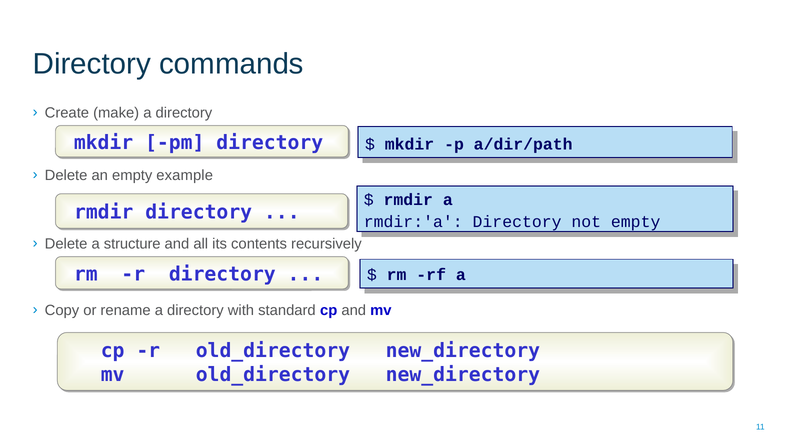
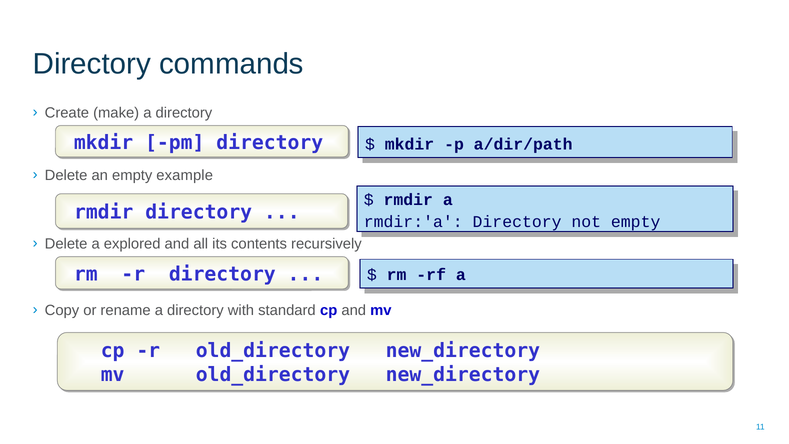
structure: structure -> explored (132, 244)
